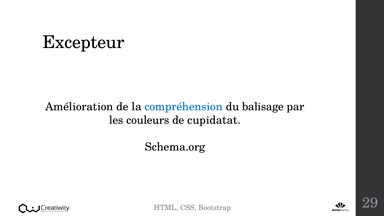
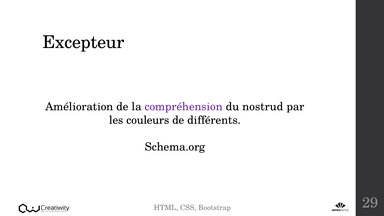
compréhension colour: blue -> purple (184, 107)
balisage: balisage -> nostrud (263, 107)
cupidatat: cupidatat -> différents (214, 120)
